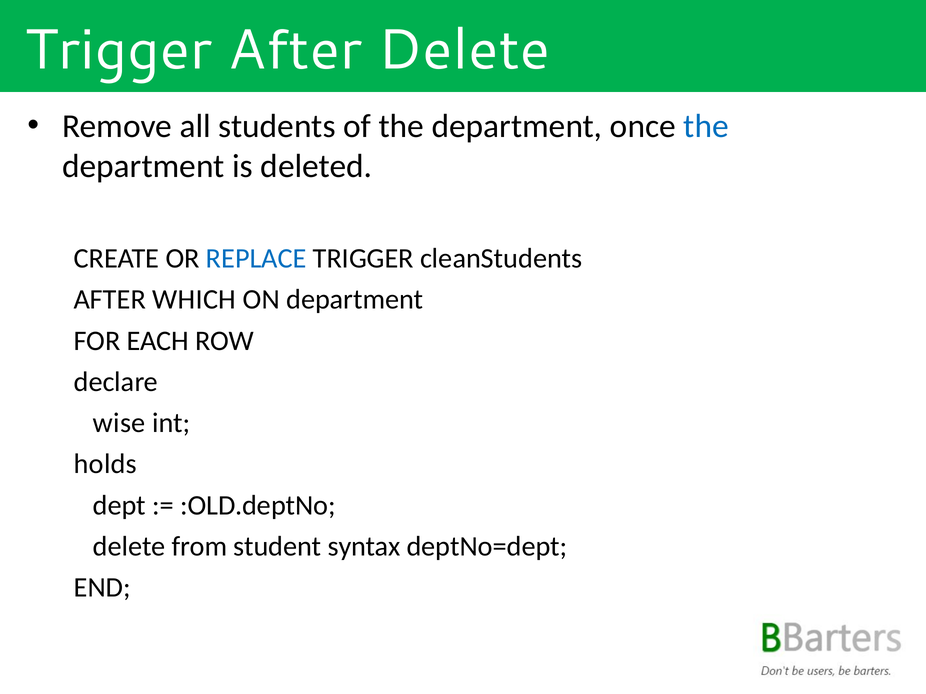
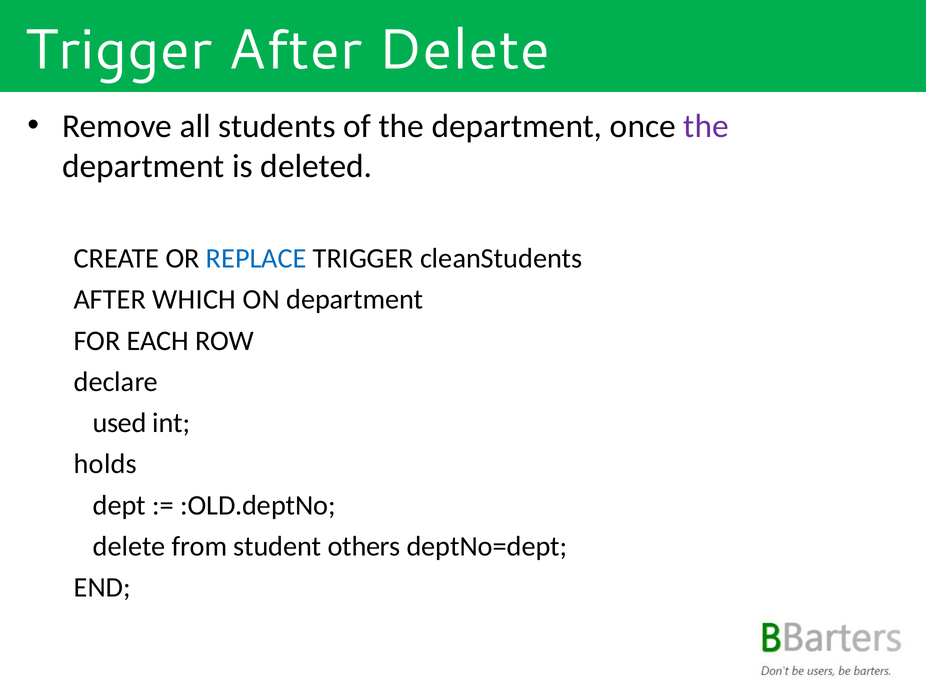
the colour: blue -> purple (706, 126)
wise: wise -> used (120, 423)
syntax: syntax -> others (364, 547)
